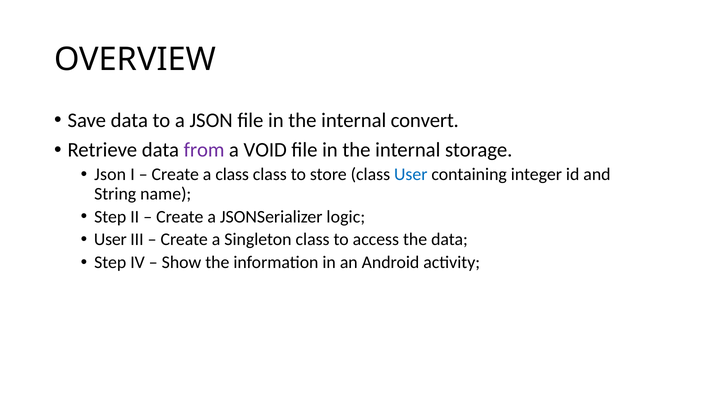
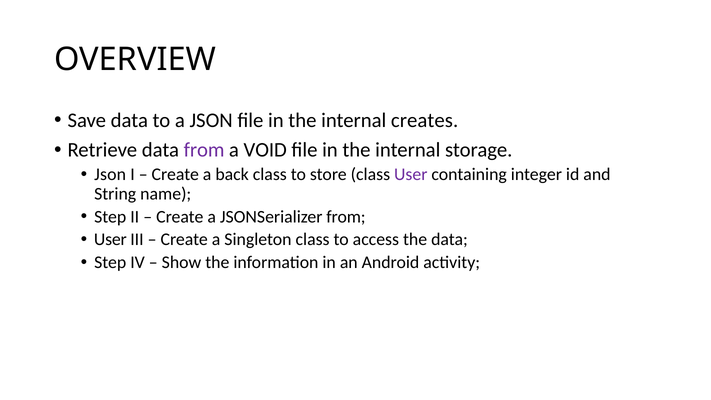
convert: convert -> creates (425, 120)
a class: class -> back (232, 175)
User colour: blue -> purple (411, 175)
JSONSerializer logic: logic -> from (346, 217)
